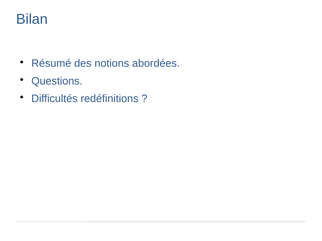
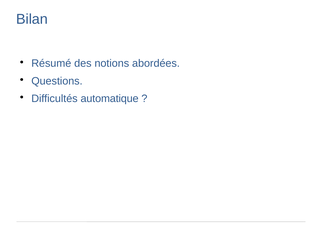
redéfinitions: redéfinitions -> automatique (110, 99)
